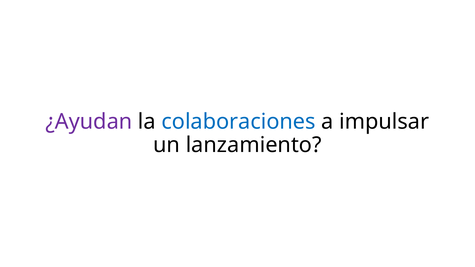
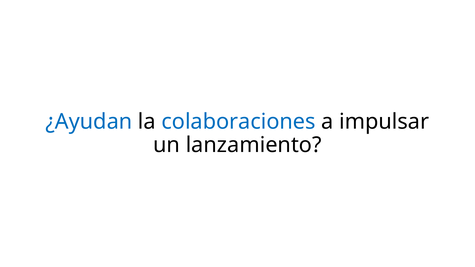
¿Ayudan colour: purple -> blue (89, 122)
